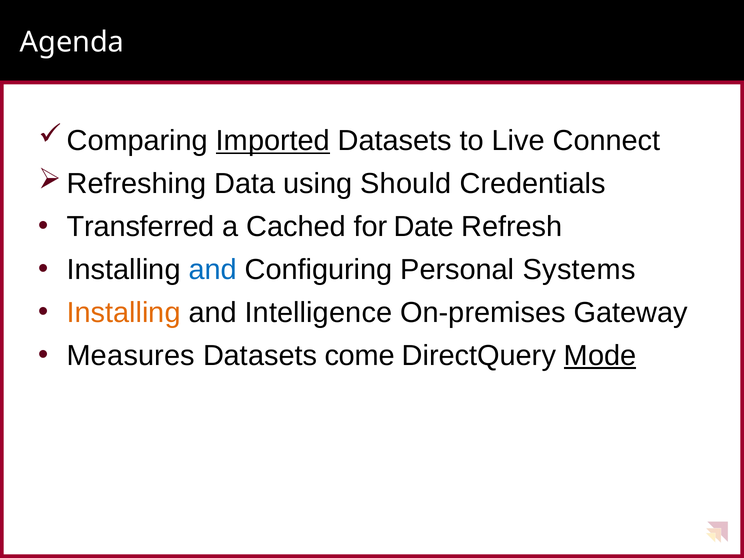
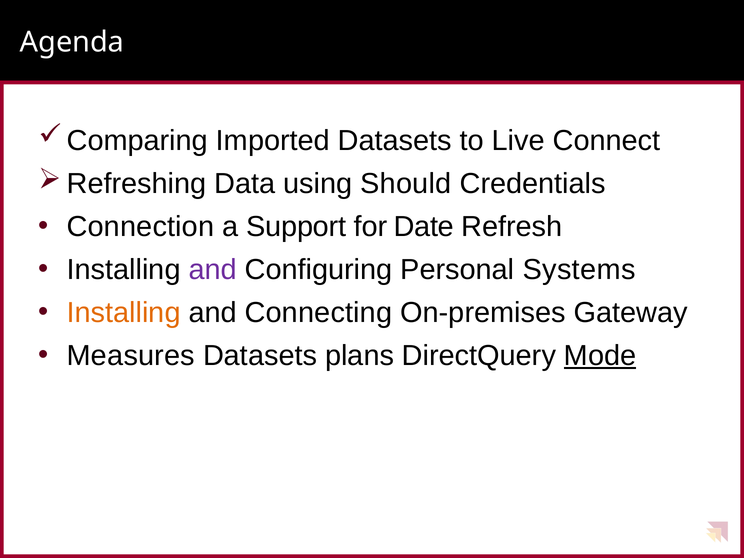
Imported underline: present -> none (273, 141)
Transferred: Transferred -> Connection (140, 227)
Cached: Cached -> Support (296, 227)
and colour: blue -> purple (213, 270)
Intelligence: Intelligence -> Connecting (318, 313)
come: come -> plans (360, 356)
